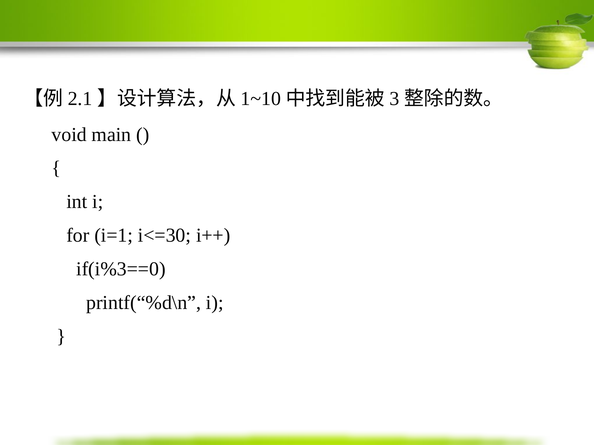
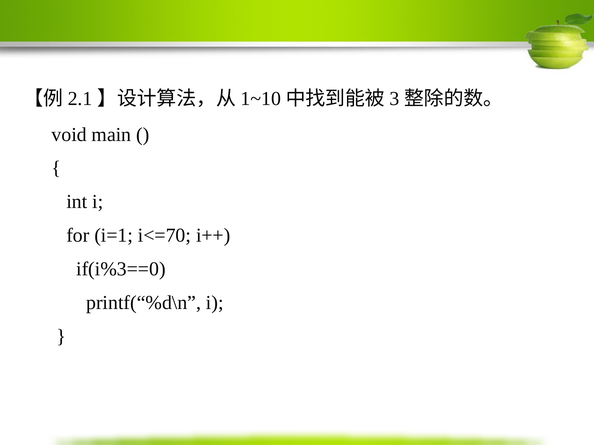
i<=30: i<=30 -> i<=70 (164, 236)
